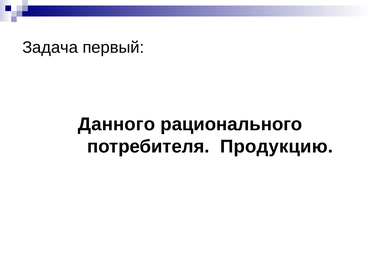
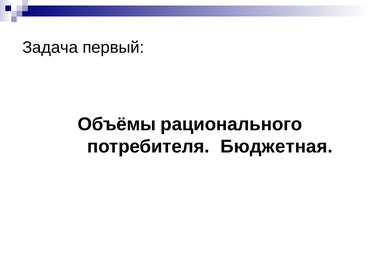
Данного: Данного -> Объёмы (117, 124)
Продукцию: Продукцию -> Бюджетная (277, 147)
